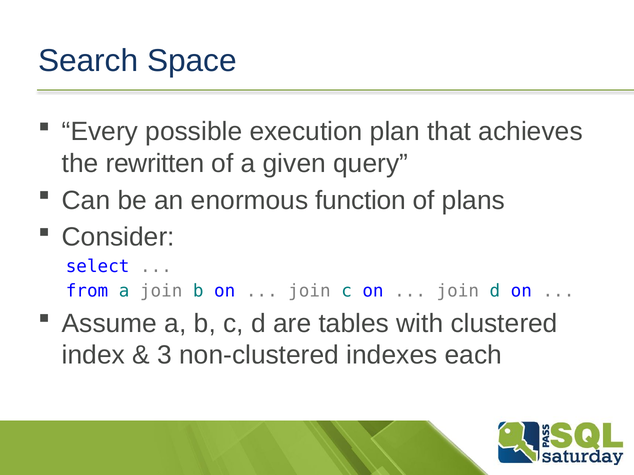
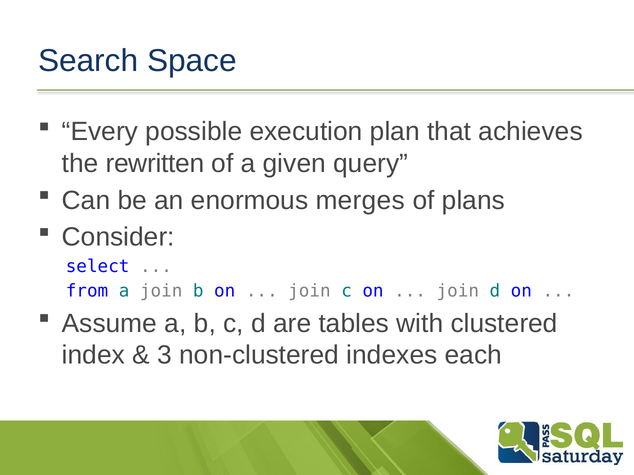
function: function -> merges (360, 201)
